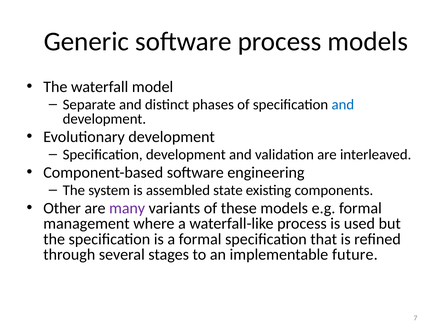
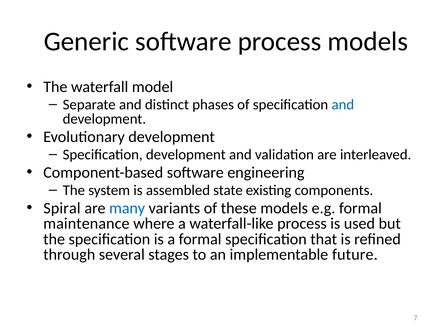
Other: Other -> Spiral (62, 208)
many colour: purple -> blue (127, 208)
management: management -> maintenance (86, 224)
